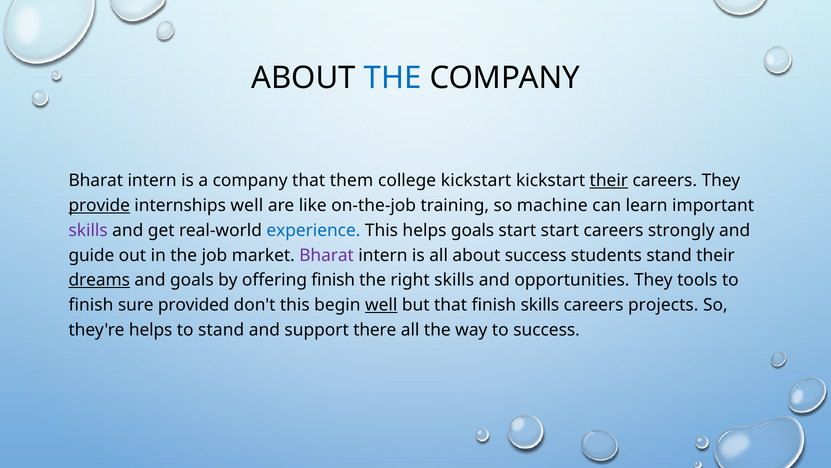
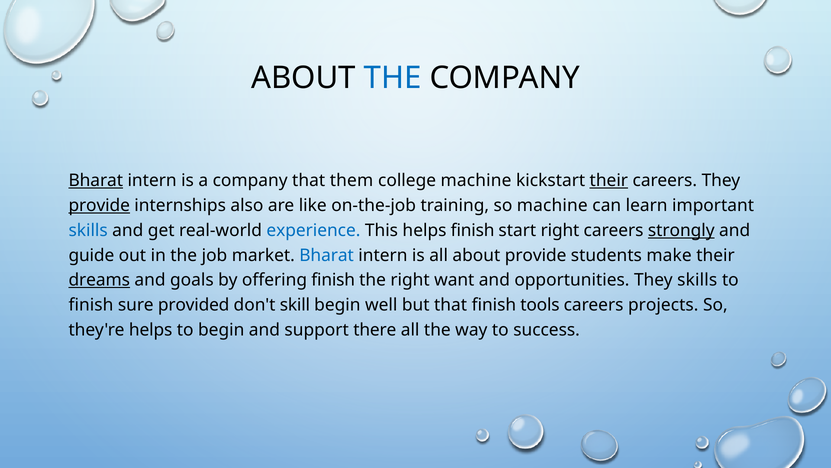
Bharat underline: none -> present (96, 180)
college kickstart: kickstart -> machine (476, 180)
internships well: well -> also (247, 205)
skills colour: purple -> blue (88, 230)
helps goals: goals -> finish (473, 230)
start start: start -> right (560, 230)
strongly underline: none -> present (681, 230)
Bharat colour: purple -> blue (327, 255)
about success: success -> provide (536, 255)
students stand: stand -> make (669, 255)
right skills: skills -> want (454, 280)
They tools: tools -> skills (697, 280)
don't this: this -> skill (295, 305)
well underline: present -> none (381, 305)
finish skills: skills -> tools (540, 305)
to stand: stand -> begin (221, 330)
